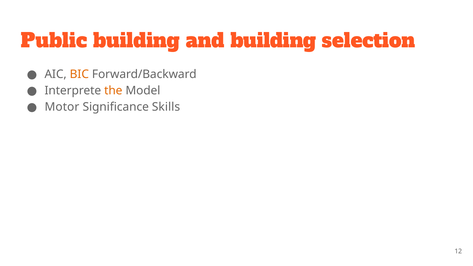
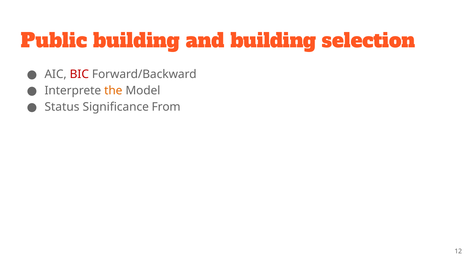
BIC colour: orange -> red (79, 74)
Motor: Motor -> Status (62, 107)
Skills: Skills -> From (166, 107)
